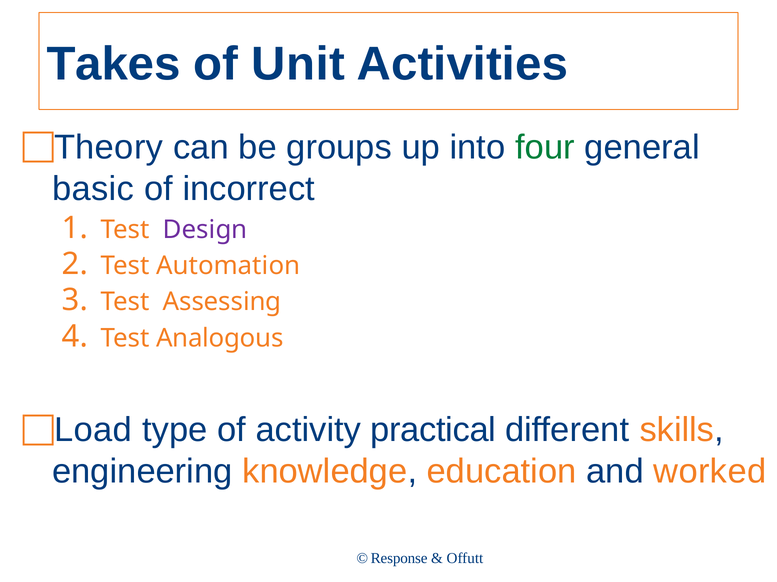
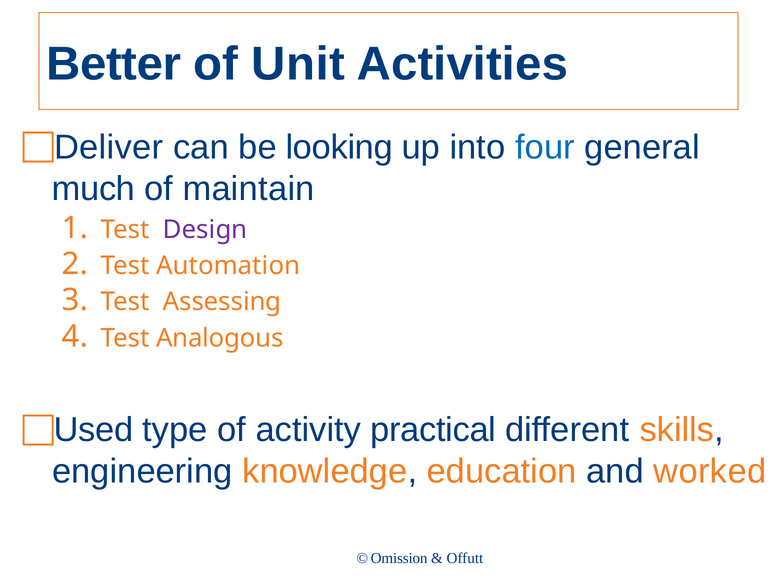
Takes: Takes -> Better (114, 64)
Theory: Theory -> Deliver (109, 147)
groups: groups -> looking (339, 147)
four colour: green -> blue (545, 147)
basic: basic -> much (93, 189)
incorrect: incorrect -> maintain (249, 189)
Load: Load -> Used (94, 431)
Response: Response -> Omission (399, 559)
